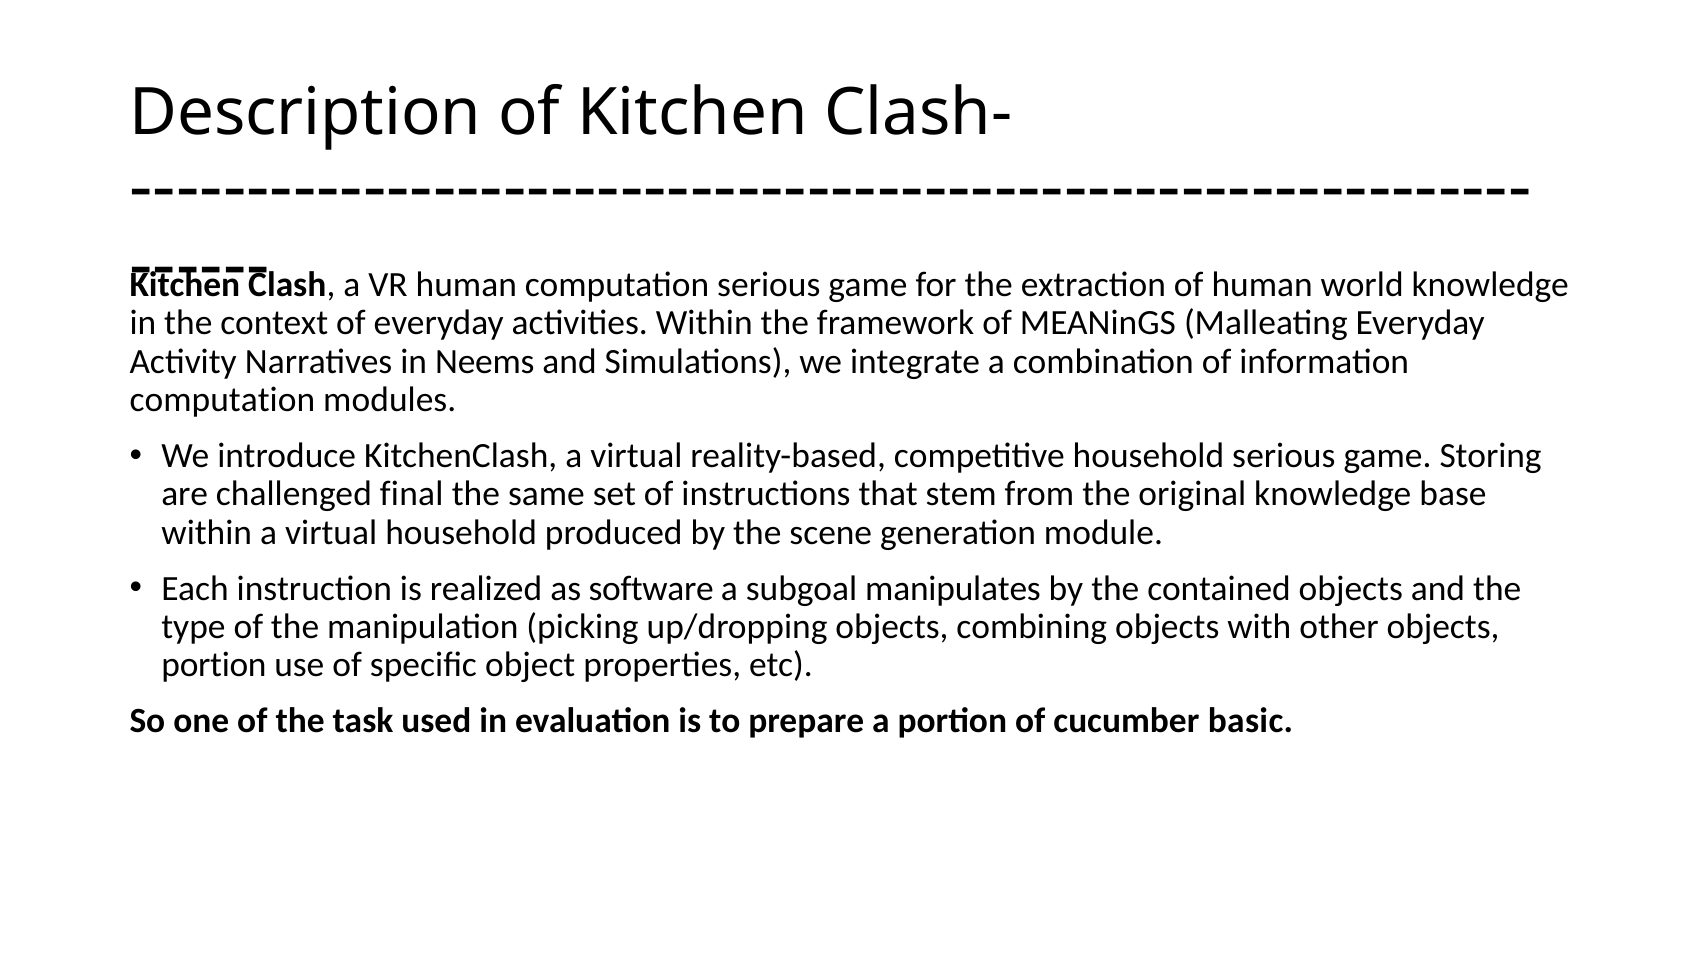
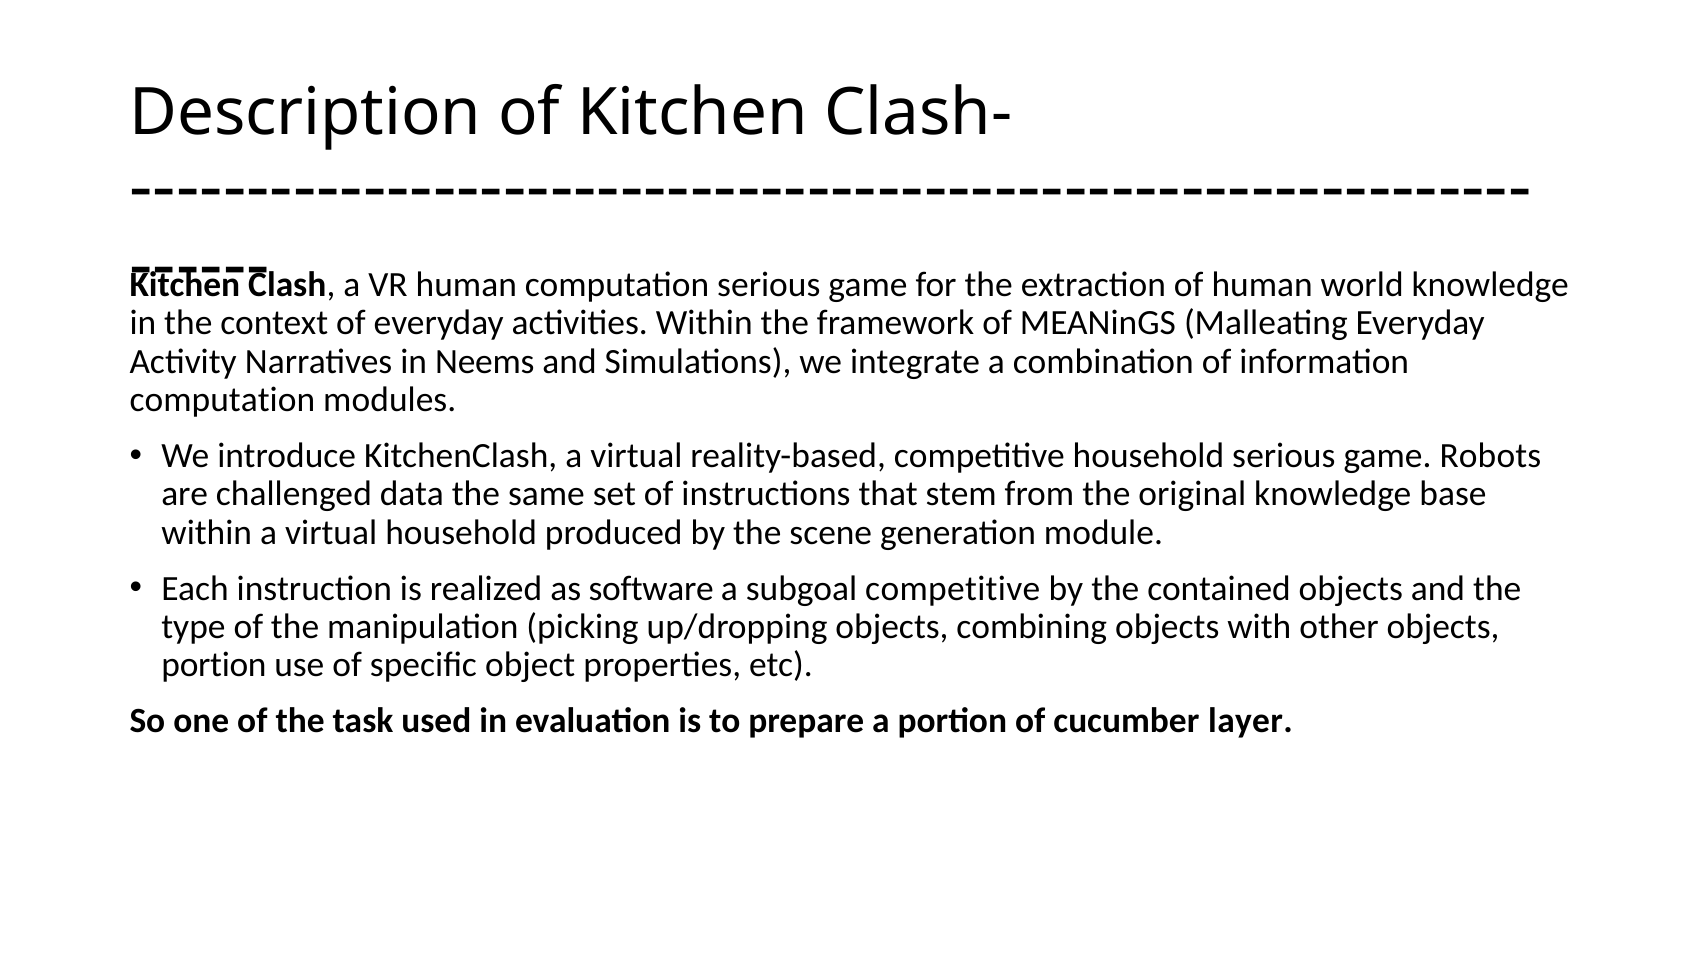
Storing: Storing -> Robots (1490, 456)
final: final -> data (412, 494)
subgoal manipulates: manipulates -> competitive (953, 589)
basic: basic -> layer (1251, 721)
